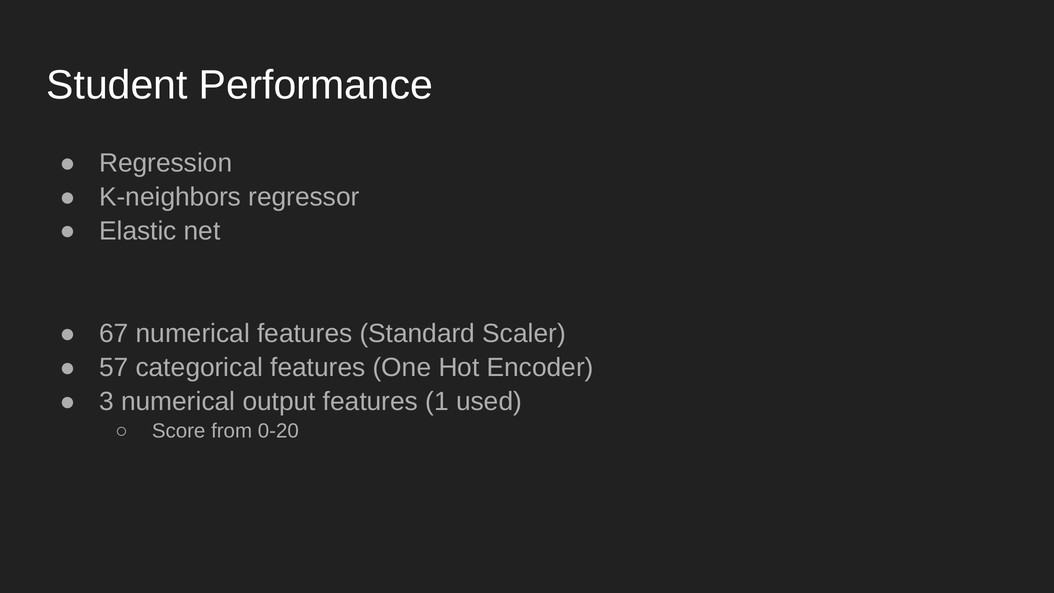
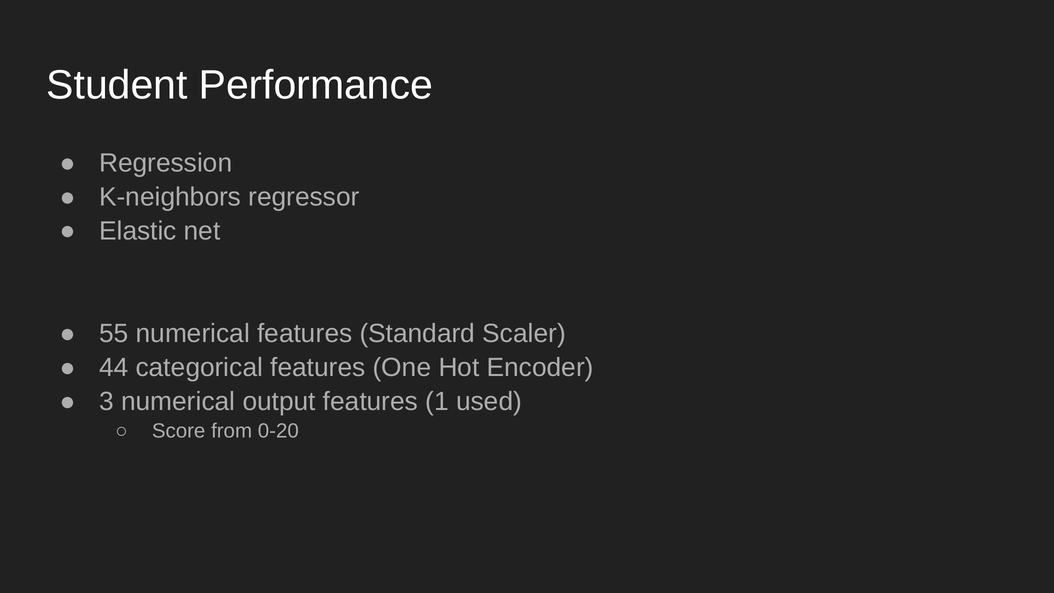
67: 67 -> 55 (114, 334)
57: 57 -> 44 (114, 368)
